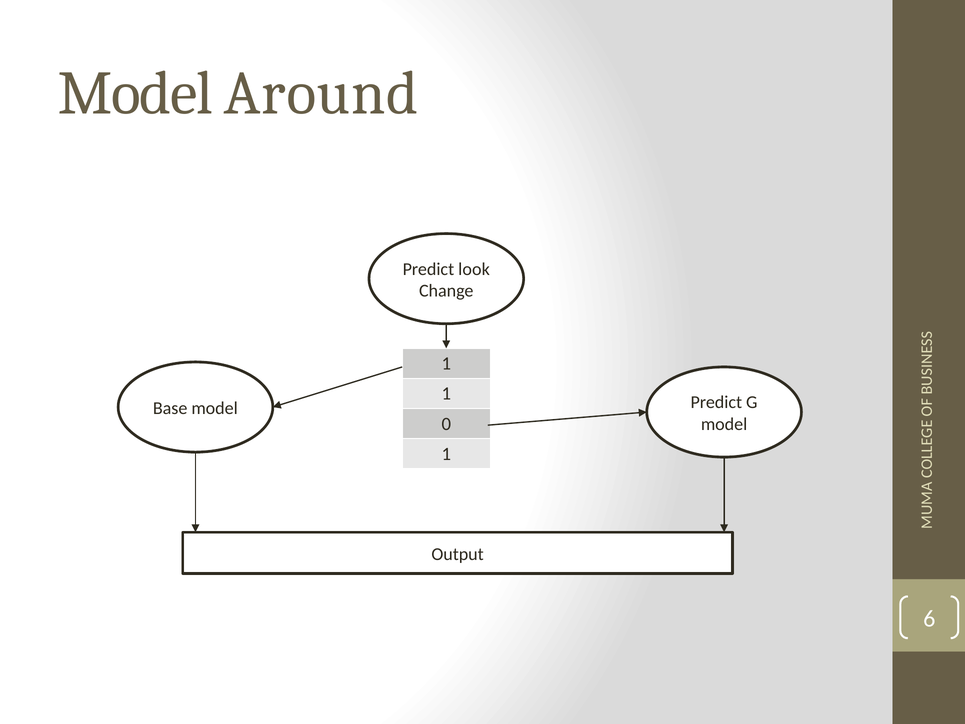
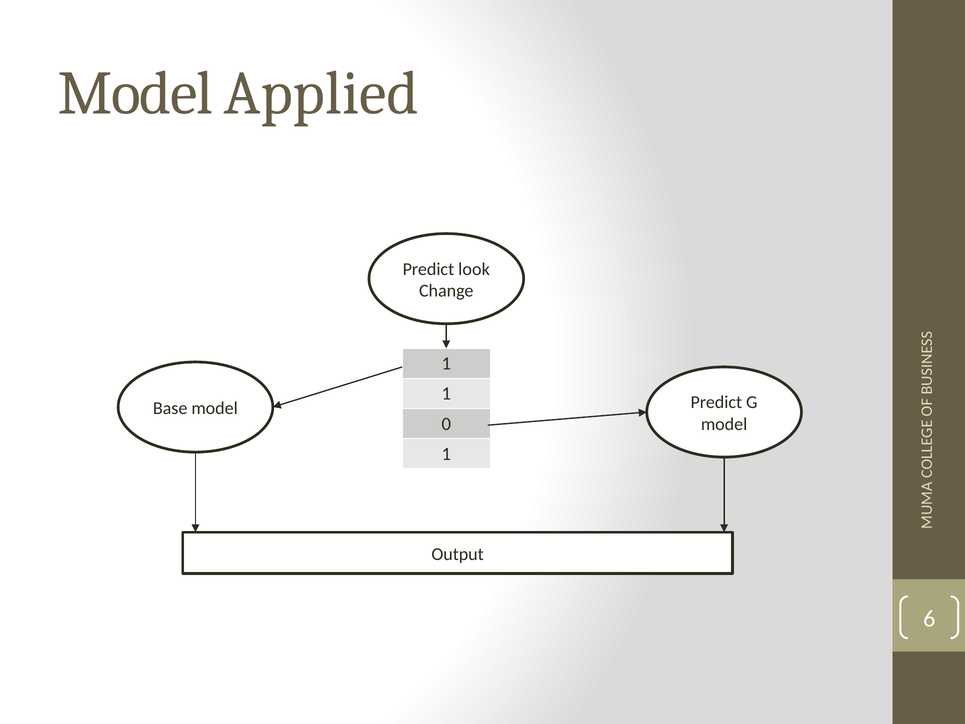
Around: Around -> Applied (321, 94)
